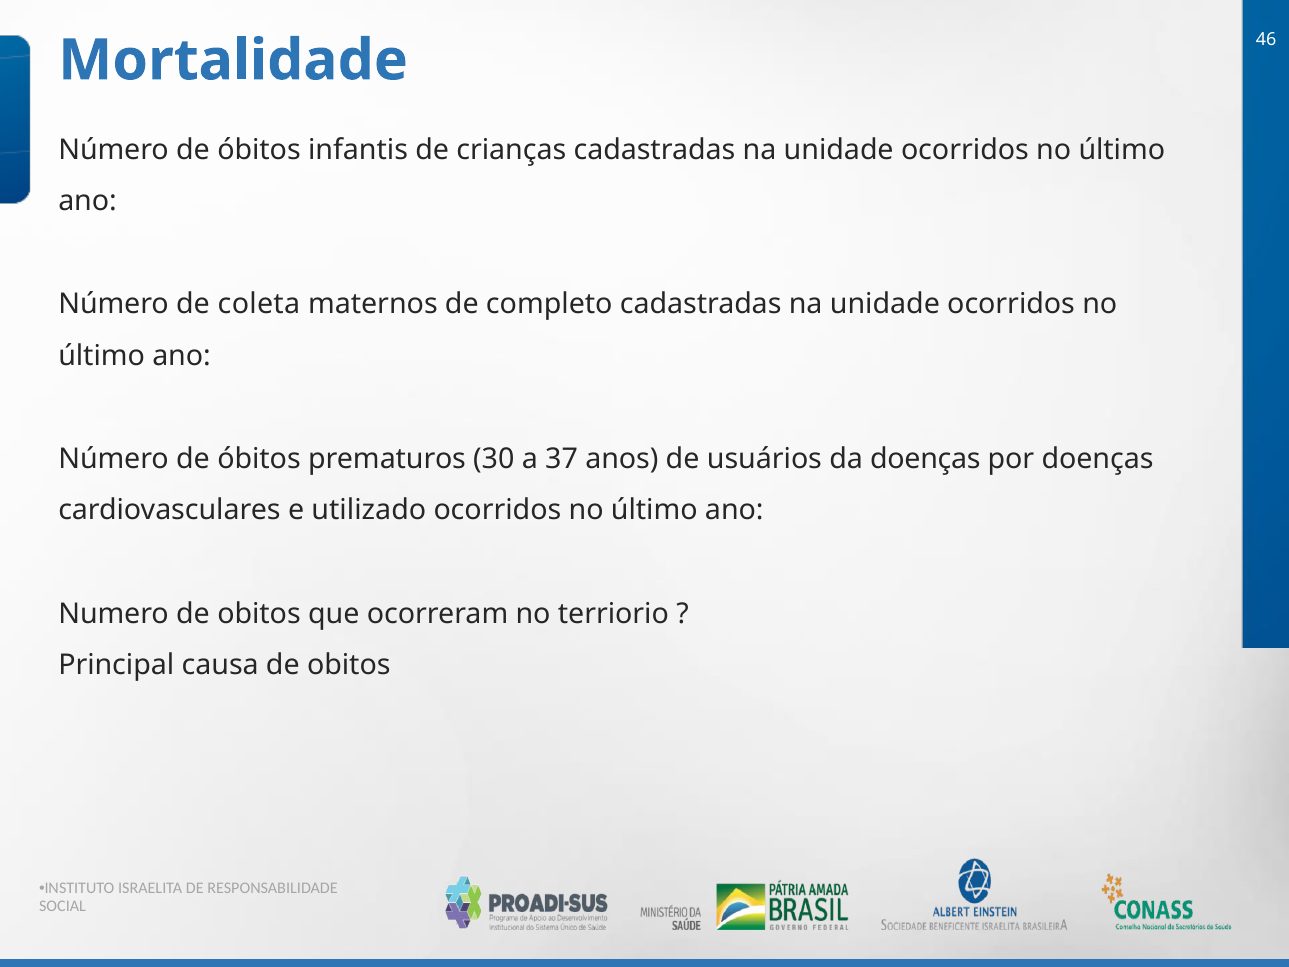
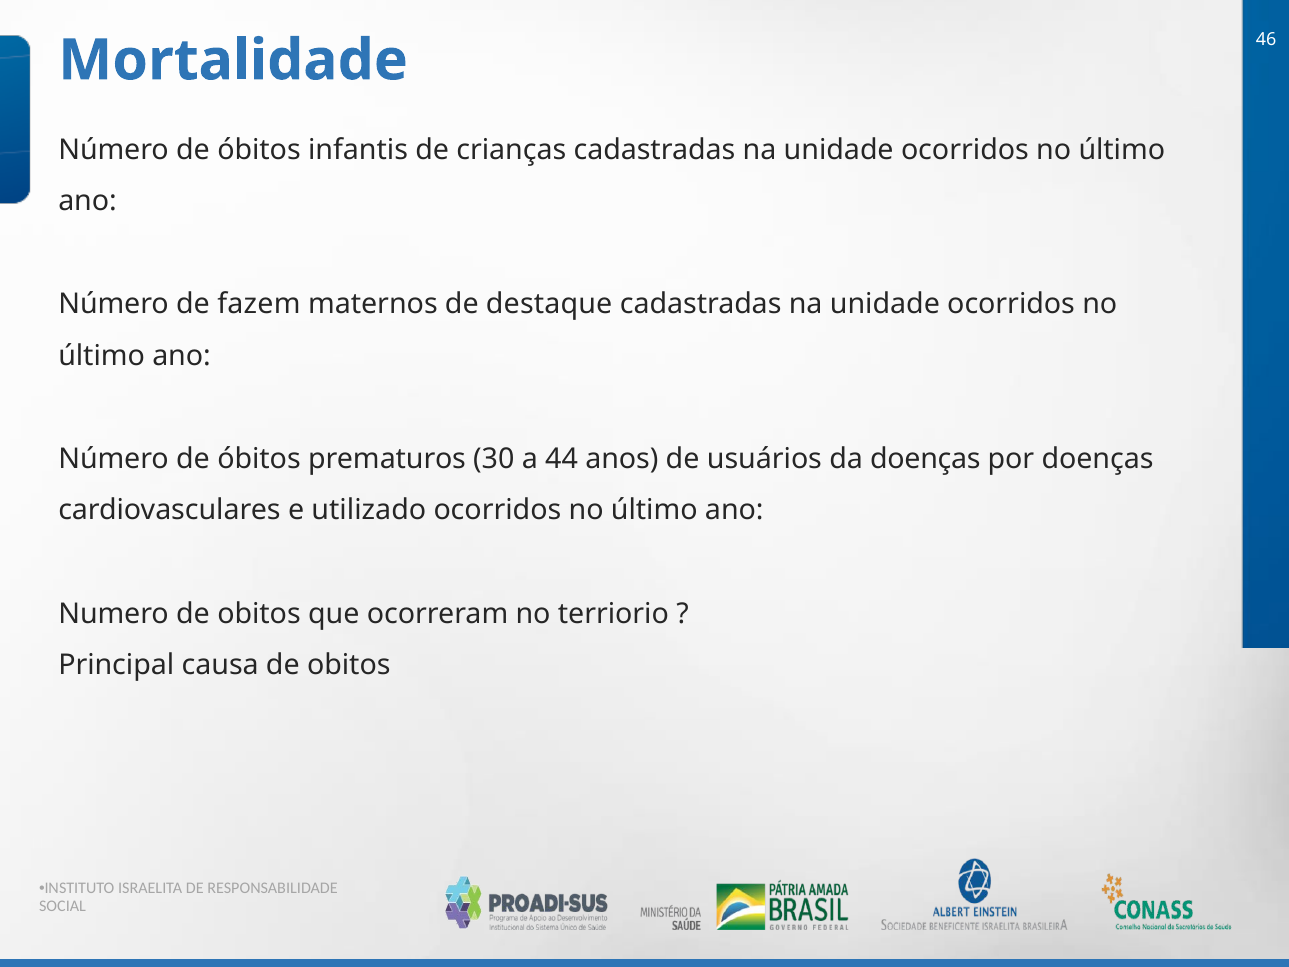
coleta: coleta -> fazem (259, 304)
completo: completo -> destaque (549, 304)
37: 37 -> 44 (562, 459)
